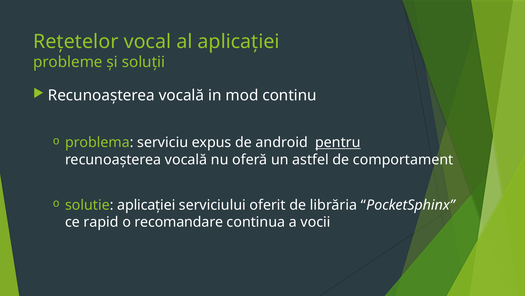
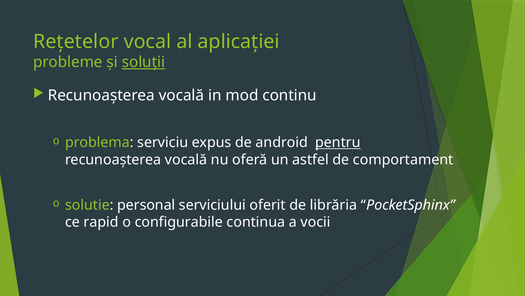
soluții underline: none -> present (143, 62)
solutie aplicației: aplicației -> personal (146, 205)
recomandare: recomandare -> configurabile (179, 222)
